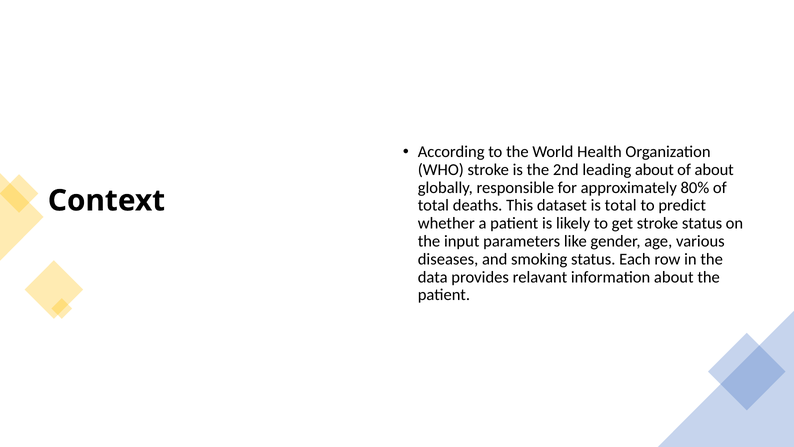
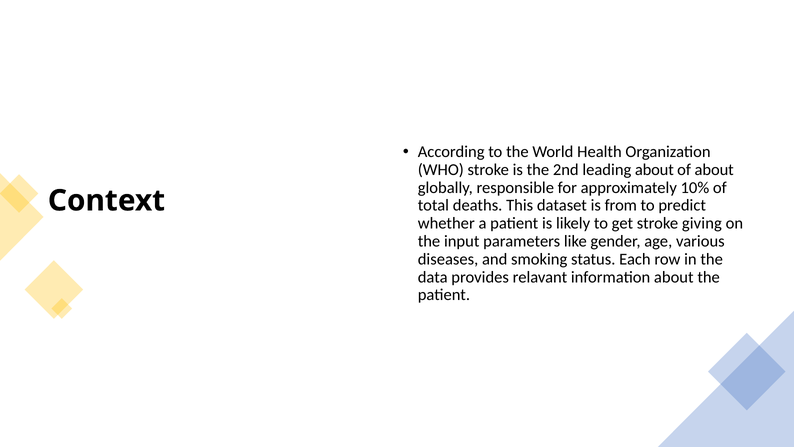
80%: 80% -> 10% (695, 187)
is total: total -> from (621, 205)
stroke status: status -> giving (702, 223)
